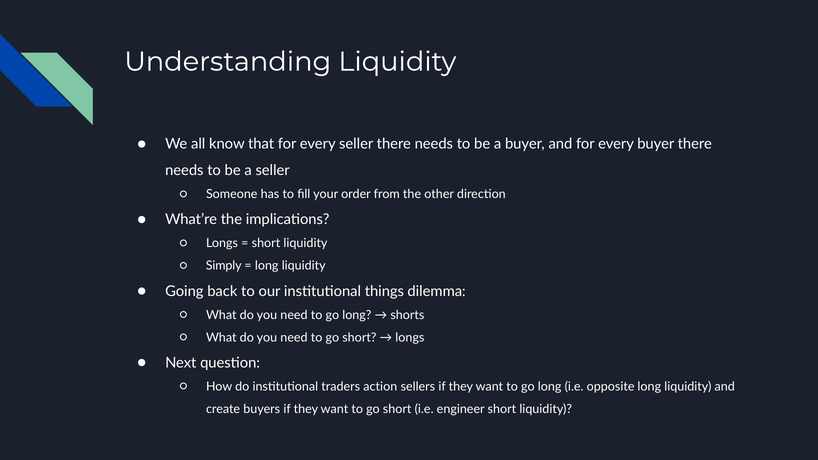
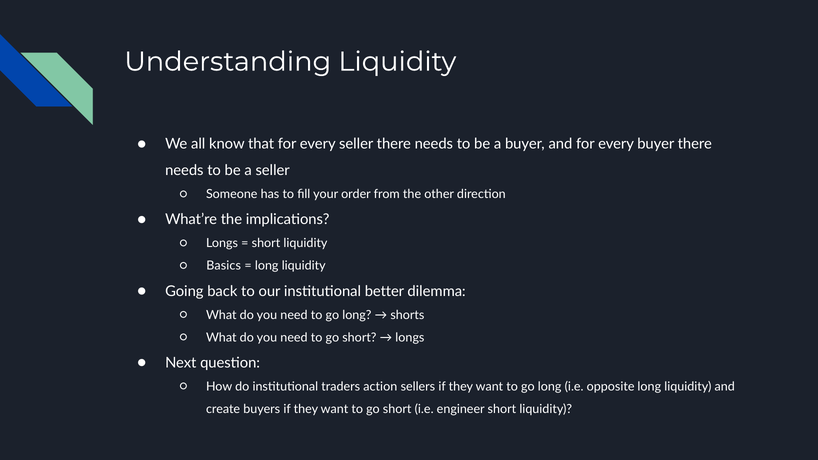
Simply: Simply -> Basics (224, 266)
things: things -> better (384, 291)
